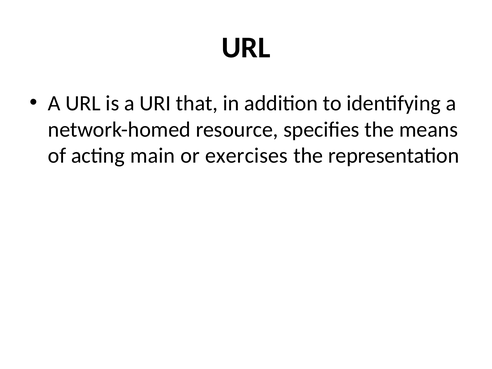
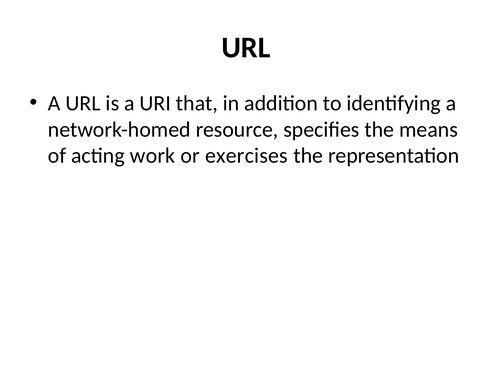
main: main -> work (153, 156)
